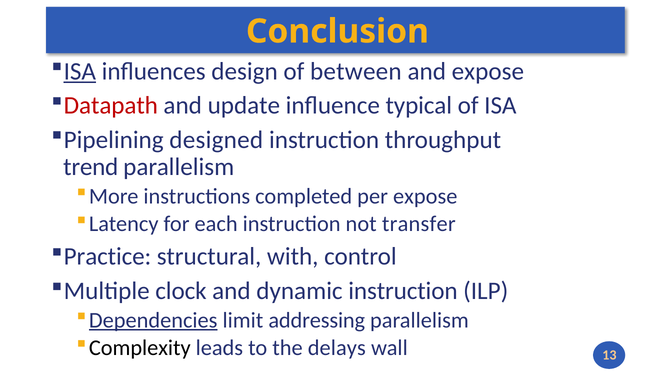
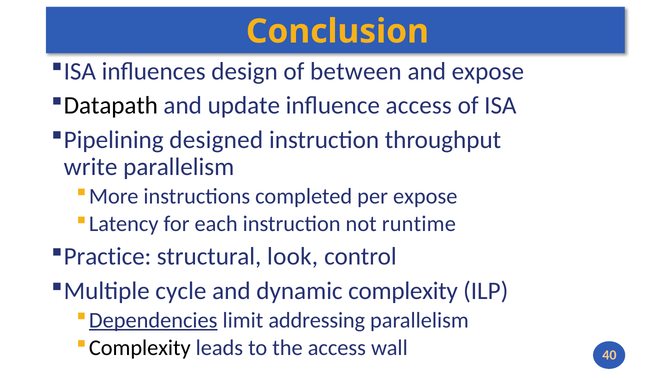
ISA underline: present -> none (80, 71)
Datapath colour: red -> black (111, 105)
influence typical: typical -> access (419, 105)
trend: trend -> write (91, 167)
transfer: transfer -> runtime (419, 224)
with: with -> look (293, 256)
clock: clock -> cycle (181, 290)
dynamic instruction: instruction -> complexity (403, 290)
the delays: delays -> access (337, 347)
13: 13 -> 40 (609, 355)
